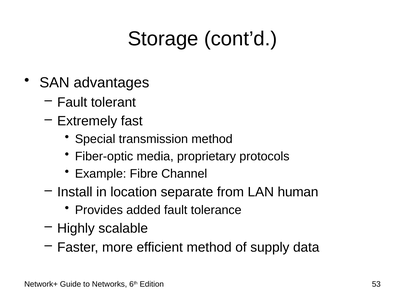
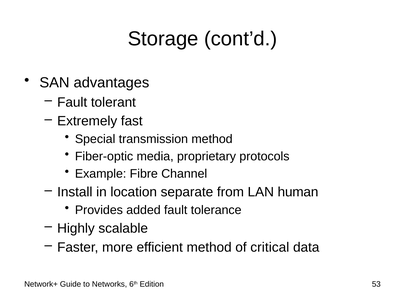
supply: supply -> critical (270, 247)
